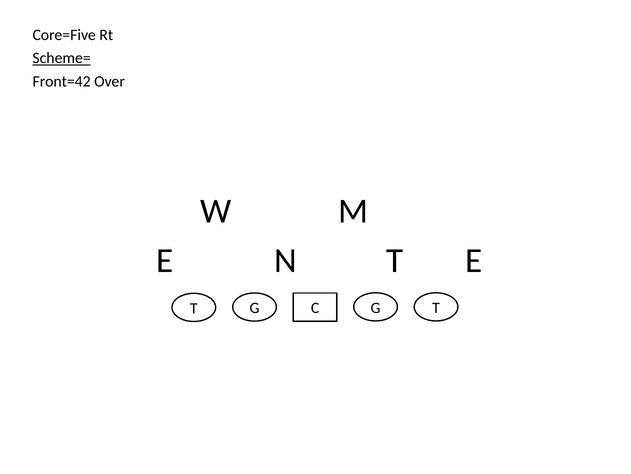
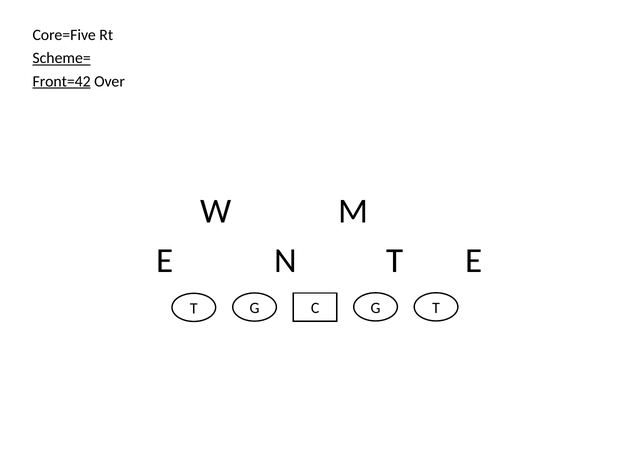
Front=42 underline: none -> present (62, 81)
